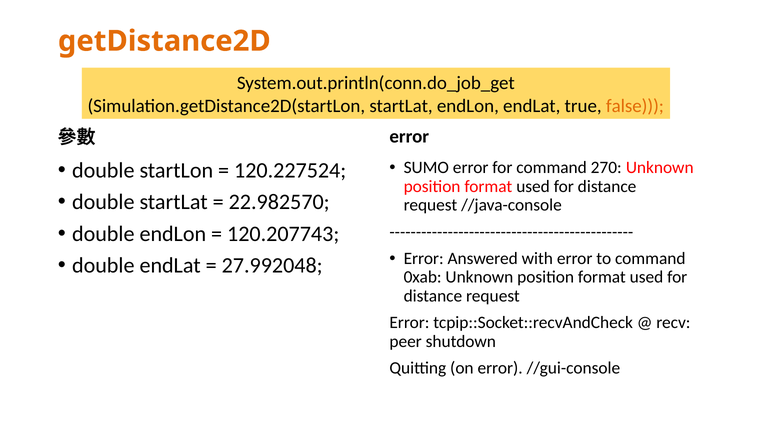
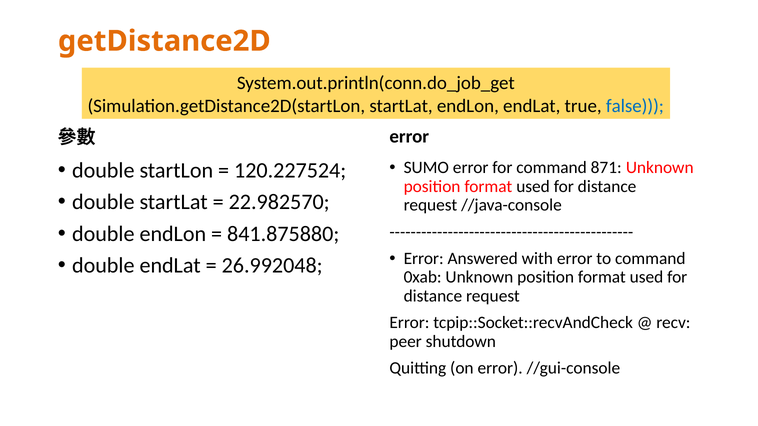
false colour: orange -> blue (635, 106)
270: 270 -> 871 (606, 168)
120.207743: 120.207743 -> 841.875880 (283, 234)
27.992048: 27.992048 -> 26.992048 (272, 266)
